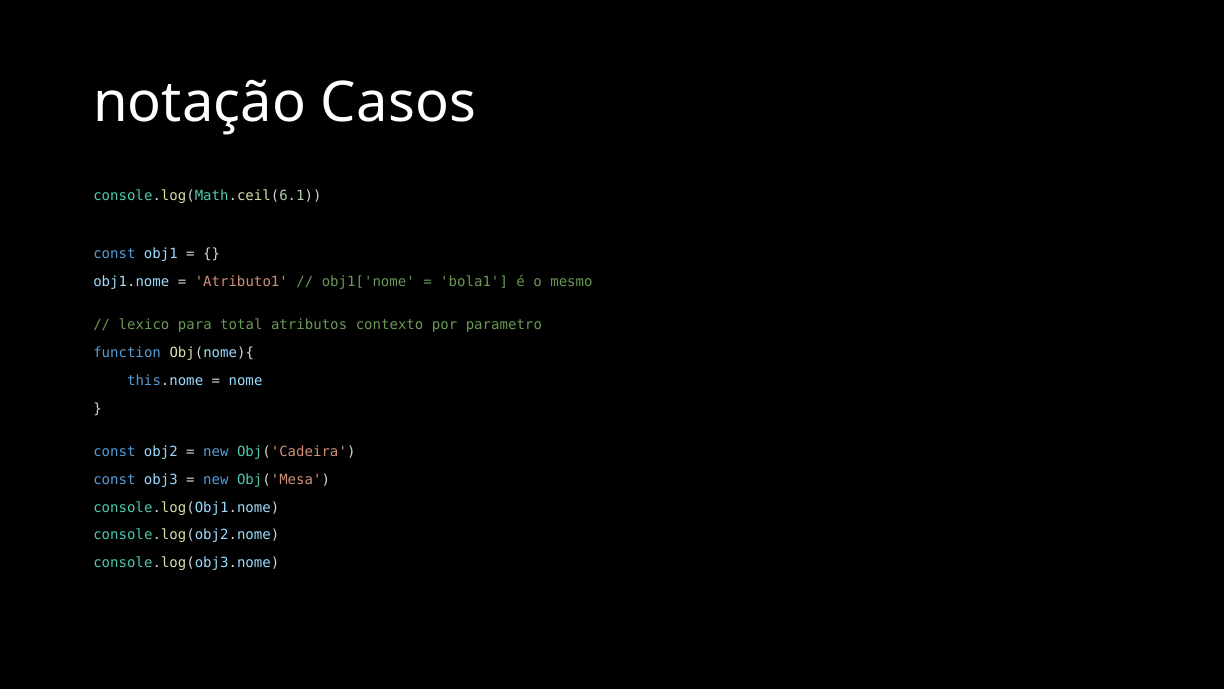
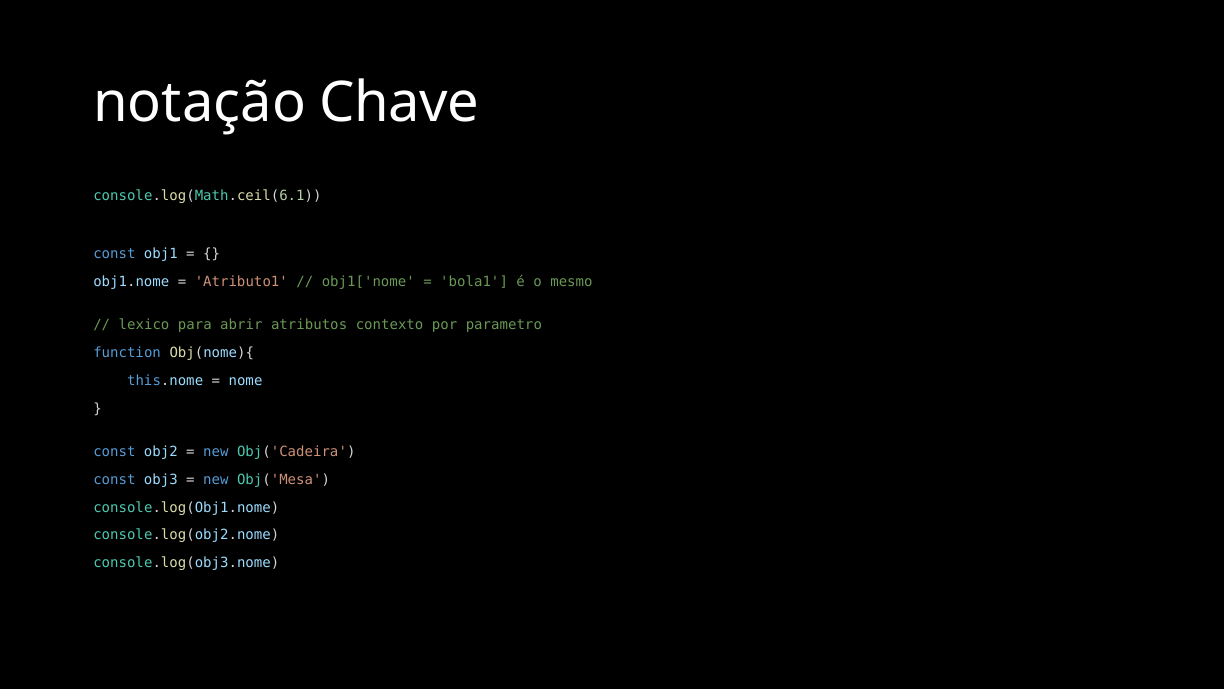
Casos: Casos -> Chave (399, 103)
total: total -> abrir (241, 325)
